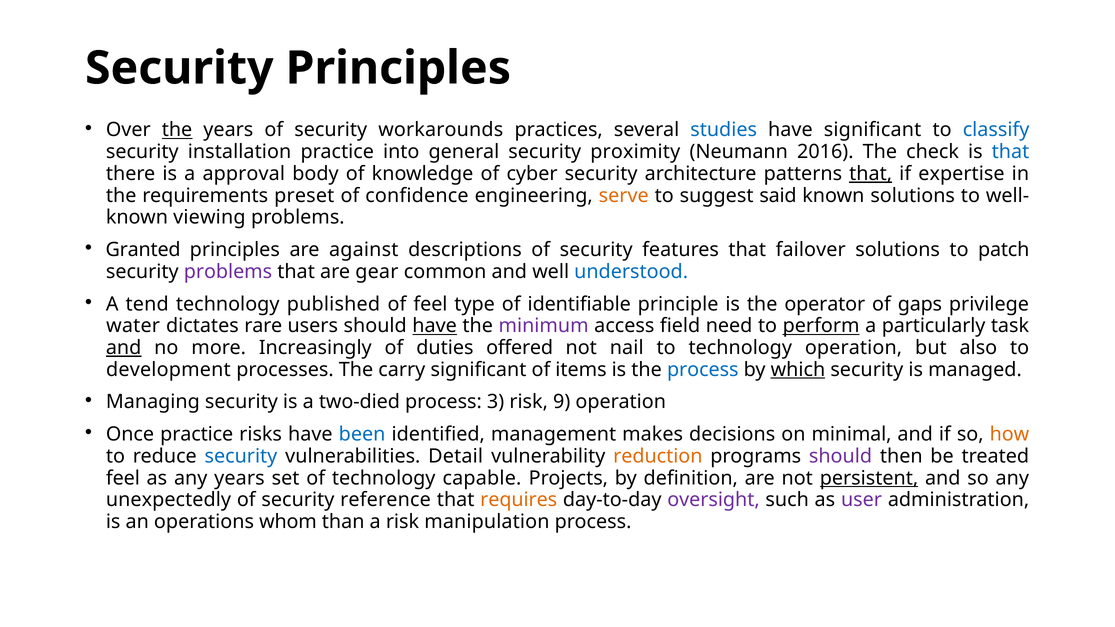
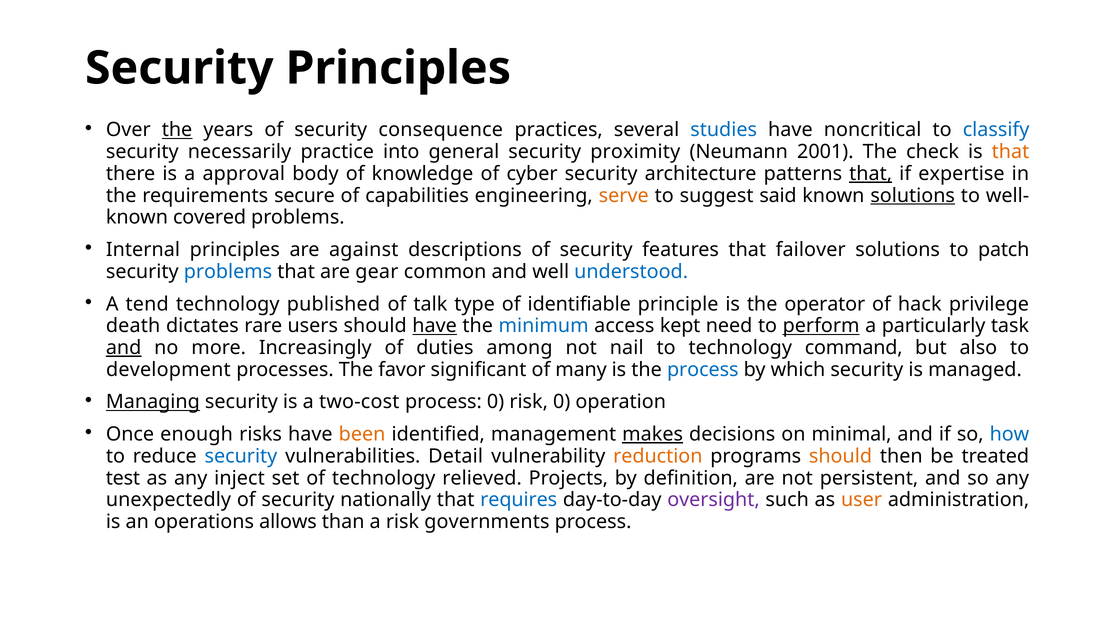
workarounds: workarounds -> consequence (441, 130)
have significant: significant -> noncritical (873, 130)
installation: installation -> necessarily (239, 152)
2016: 2016 -> 2001 (825, 152)
that colour: blue -> orange (1011, 152)
preset: preset -> secure (304, 196)
confidence: confidence -> capabilities (417, 196)
solutions underline: none -> present (913, 196)
viewing: viewing -> covered (210, 218)
Granted: Granted -> Internal (143, 250)
problems colour: purple -> blue (228, 272)
of feel: feel -> talk (430, 304)
gaps: gaps -> hack (920, 304)
water: water -> death (133, 326)
minimum colour: purple -> blue (544, 326)
field: field -> kept (680, 326)
offered: offered -> among (519, 348)
technology operation: operation -> command (854, 348)
carry: carry -> favor (402, 370)
items: items -> many (581, 370)
which underline: present -> none (798, 370)
Managing underline: none -> present (153, 402)
two-died: two-died -> two-cost (359, 402)
process 3: 3 -> 0 (496, 402)
risk 9: 9 -> 0 (562, 402)
Once practice: practice -> enough (197, 434)
been colour: blue -> orange (362, 434)
makes underline: none -> present (653, 434)
how colour: orange -> blue (1009, 434)
should colour: purple -> orange (840, 456)
feel: feel -> test (123, 478)
any years: years -> inject (239, 478)
capable: capable -> relieved (482, 478)
persistent underline: present -> none (869, 478)
reference: reference -> nationally (386, 500)
requires colour: orange -> blue (519, 500)
user colour: purple -> orange (862, 500)
whom: whom -> allows (288, 522)
manipulation: manipulation -> governments (487, 522)
